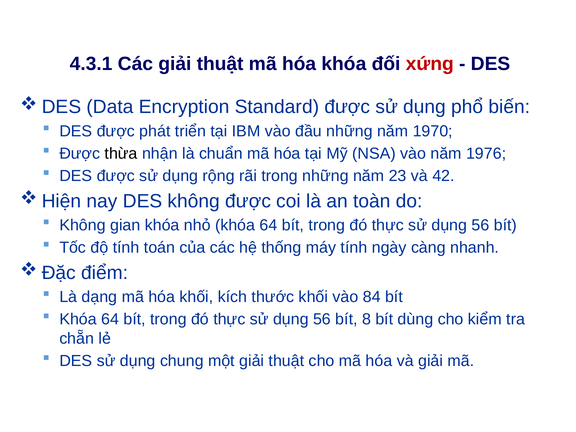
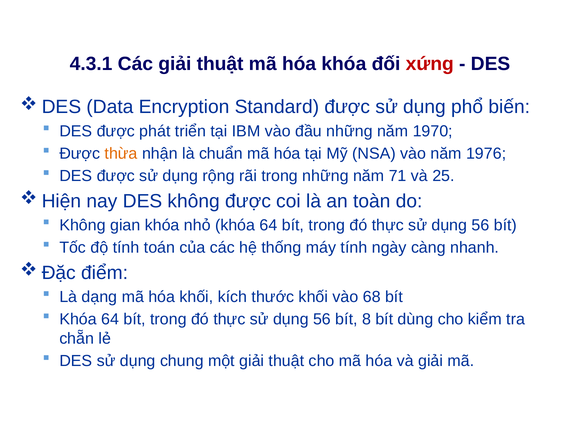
thừa colour: black -> orange (121, 153)
23: 23 -> 71 (398, 176)
42: 42 -> 25 (443, 176)
84: 84 -> 68 (372, 297)
